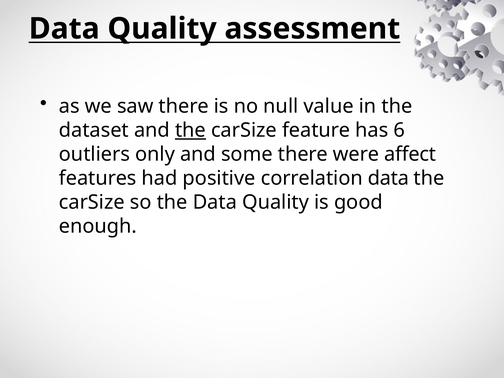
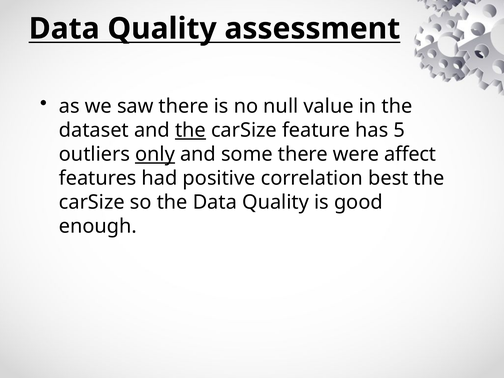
6: 6 -> 5 (399, 130)
only underline: none -> present (155, 154)
correlation data: data -> best (388, 178)
